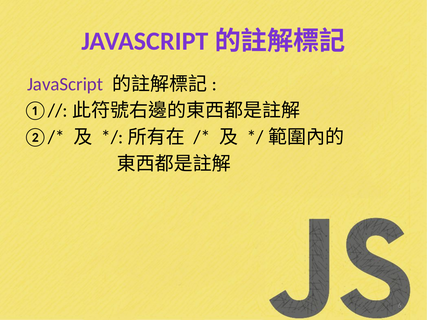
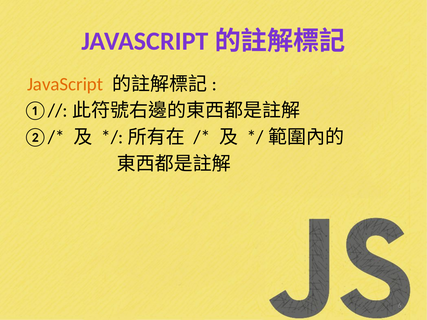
JavaScript colour: purple -> orange (65, 84)
